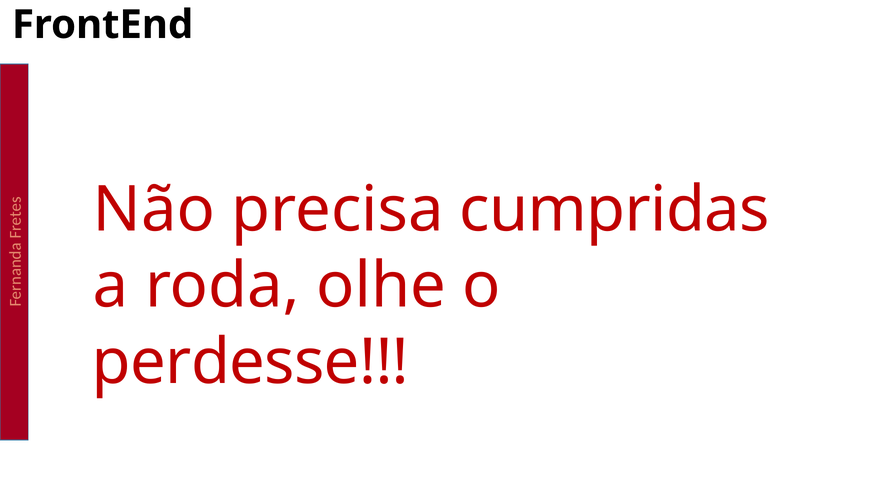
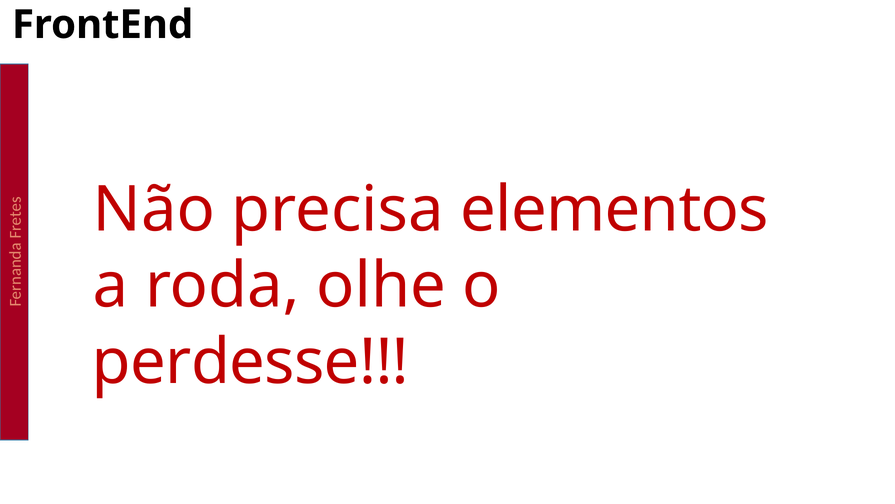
cumpridas: cumpridas -> elementos (615, 210)
